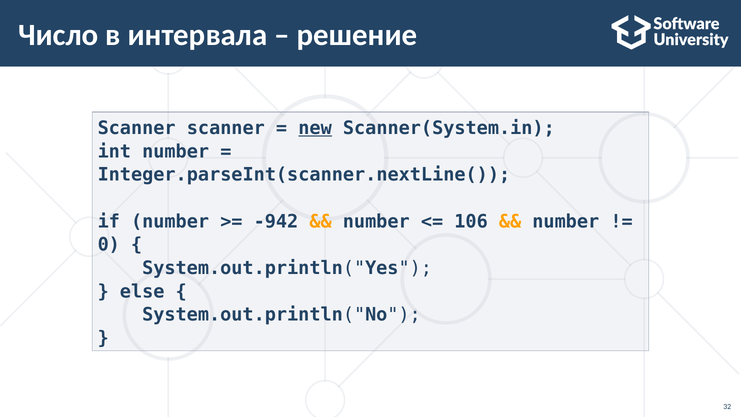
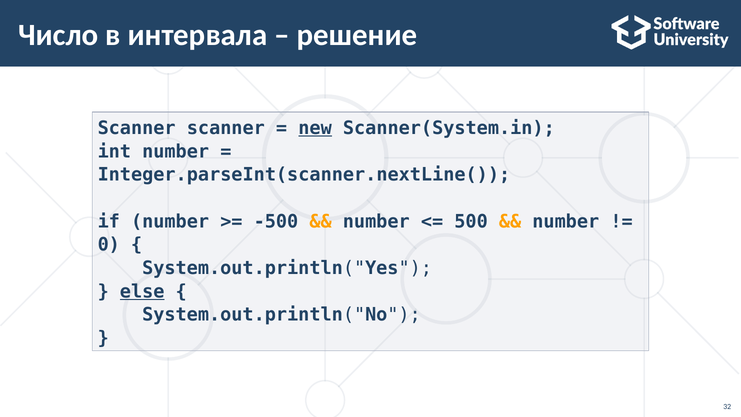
-942: -942 -> -500 (276, 221)
106: 106 -> 500 (471, 221)
else underline: none -> present (142, 291)
